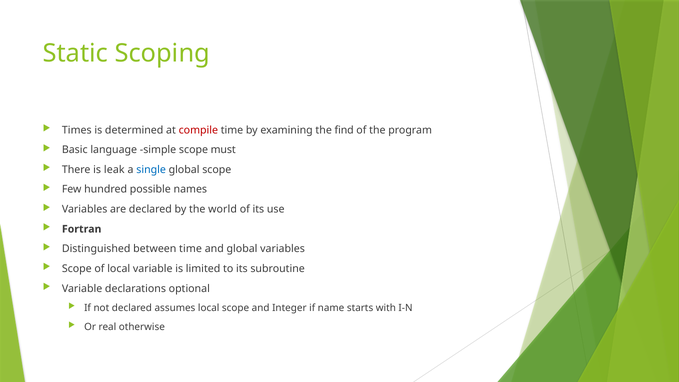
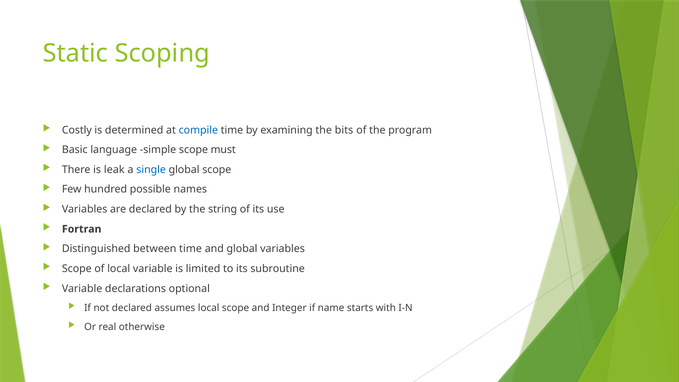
Times: Times -> Costly (77, 130)
compile colour: red -> blue (198, 130)
find: find -> bits (344, 130)
world: world -> string (223, 209)
